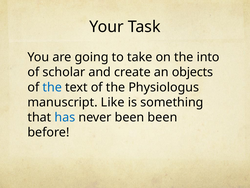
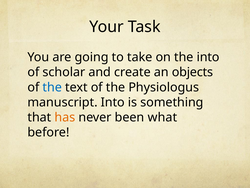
manuscript Like: Like -> Into (113, 102)
has colour: blue -> orange (65, 117)
been been: been -> what (162, 117)
